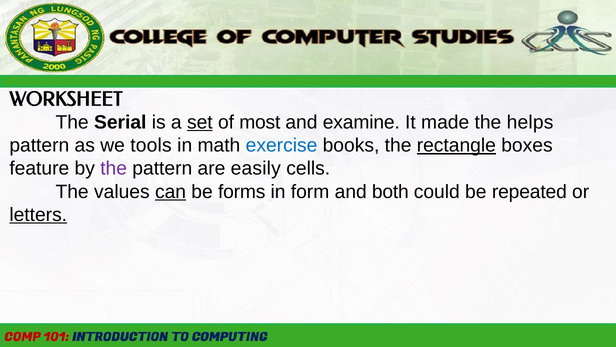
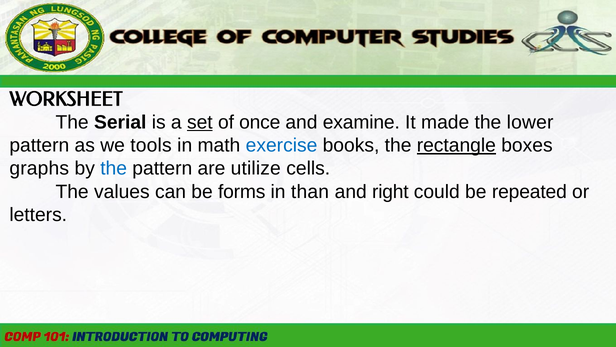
most: most -> once (260, 122)
helps: helps -> lower (530, 122)
feature: feature -> graphs (39, 168)
the colour: purple -> blue (114, 168)
easily: easily -> utilize (256, 168)
can underline: present -> none (171, 191)
form: form -> than (310, 191)
both: both -> right (390, 191)
letters underline: present -> none (38, 215)
